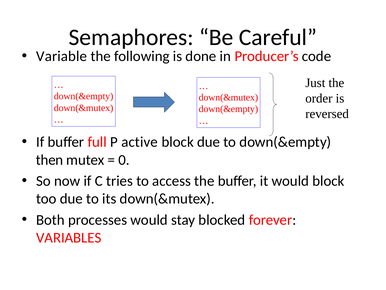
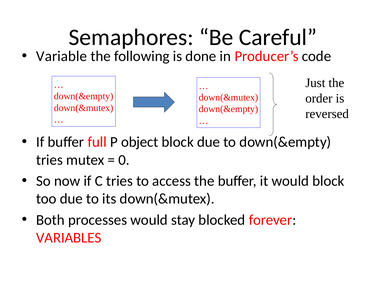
active: active -> object (140, 142)
then: then -> tries (49, 160)
